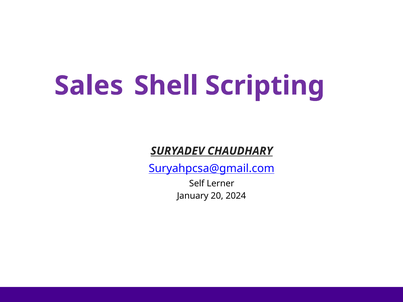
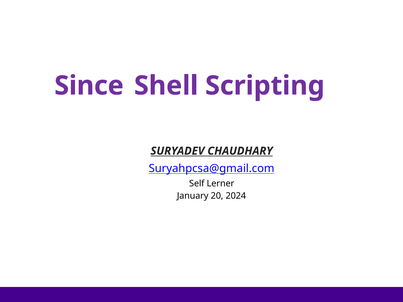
Sales: Sales -> Since (89, 86)
